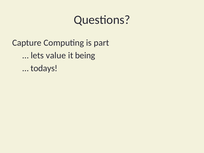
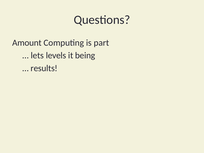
Capture: Capture -> Amount (27, 43)
value: value -> levels (56, 55)
todays: todays -> results (44, 68)
